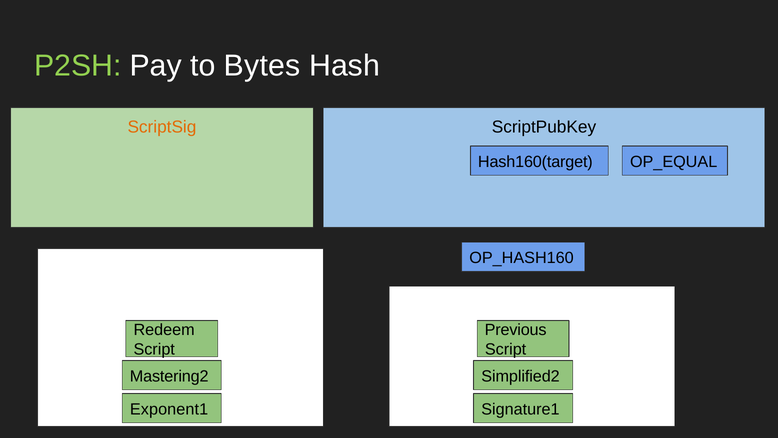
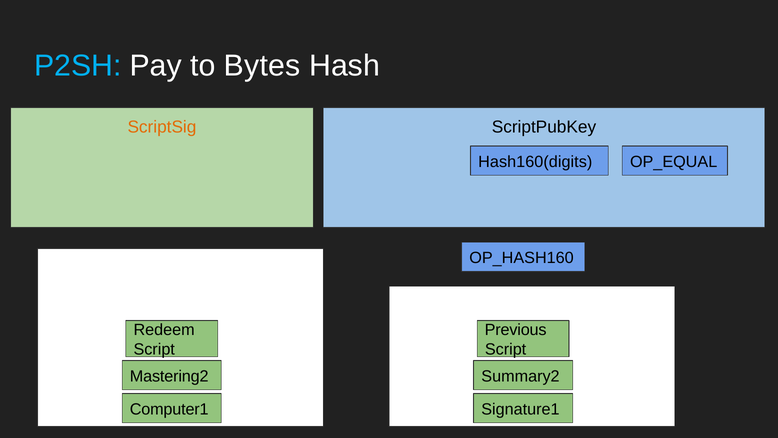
P2SH colour: light green -> light blue (78, 66)
Hash160(target: Hash160(target -> Hash160(digits (535, 162)
Simplified2: Simplified2 -> Summary2 (520, 376)
Exponent1: Exponent1 -> Computer1 (169, 409)
